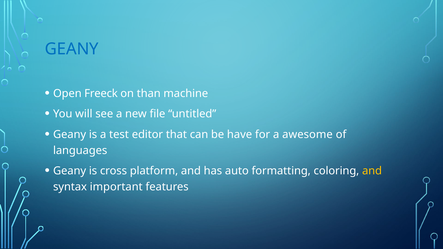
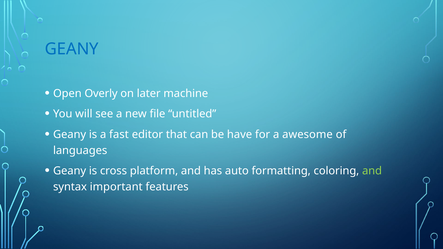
Freeck: Freeck -> Overly (101, 93)
than: than -> later (149, 93)
test: test -> fast (119, 135)
and colour: yellow -> light green (372, 171)
